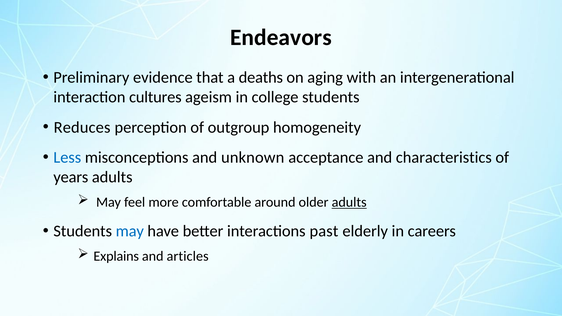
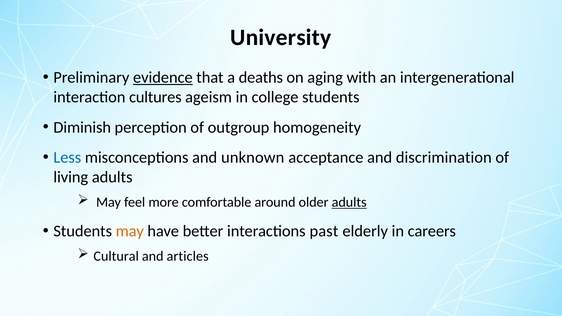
Endeavors: Endeavors -> University (281, 37)
evidence underline: none -> present (163, 78)
Reduces: Reduces -> Diminish (82, 127)
characteristics: characteristics -> discrimination (444, 158)
years: years -> living (71, 177)
may colour: blue -> orange (130, 231)
Explains: Explains -> Cultural (116, 256)
